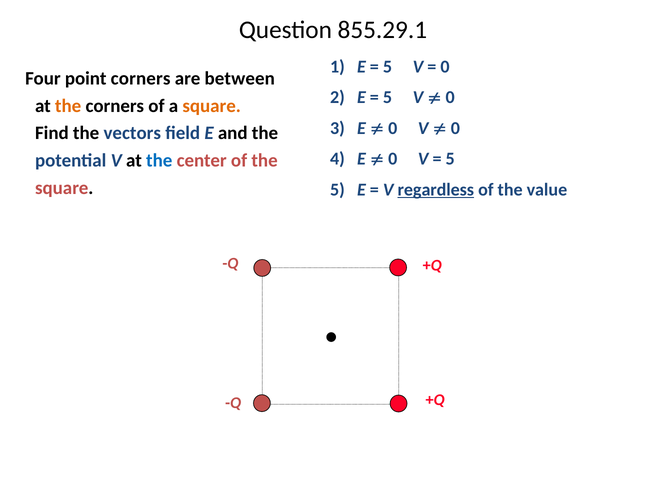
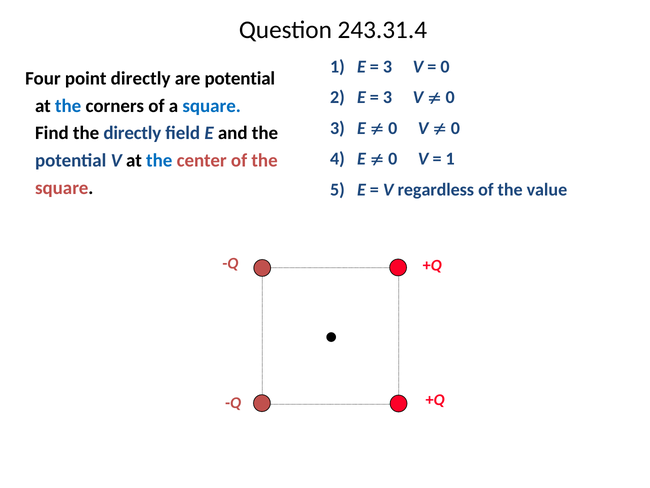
855.29.1: 855.29.1 -> 243.31.4 (382, 30)
5: 5 -> 3 (388, 67)
point corners: corners -> directly (141, 78)
are between: between -> potential (240, 78)
5: 5 -> 3 (388, 97)
the colour: orange -> blue (68, 106)
square colour: orange -> blue (212, 106)
the vectors: vectors -> directly (132, 133)
5: 5 -> 1 (450, 159)
regardless underline: present -> none (436, 190)
